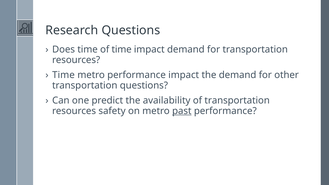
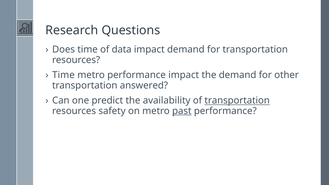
of time: time -> data (122, 50)
transportation questions: questions -> answered (144, 85)
transportation underline: none -> present (237, 101)
